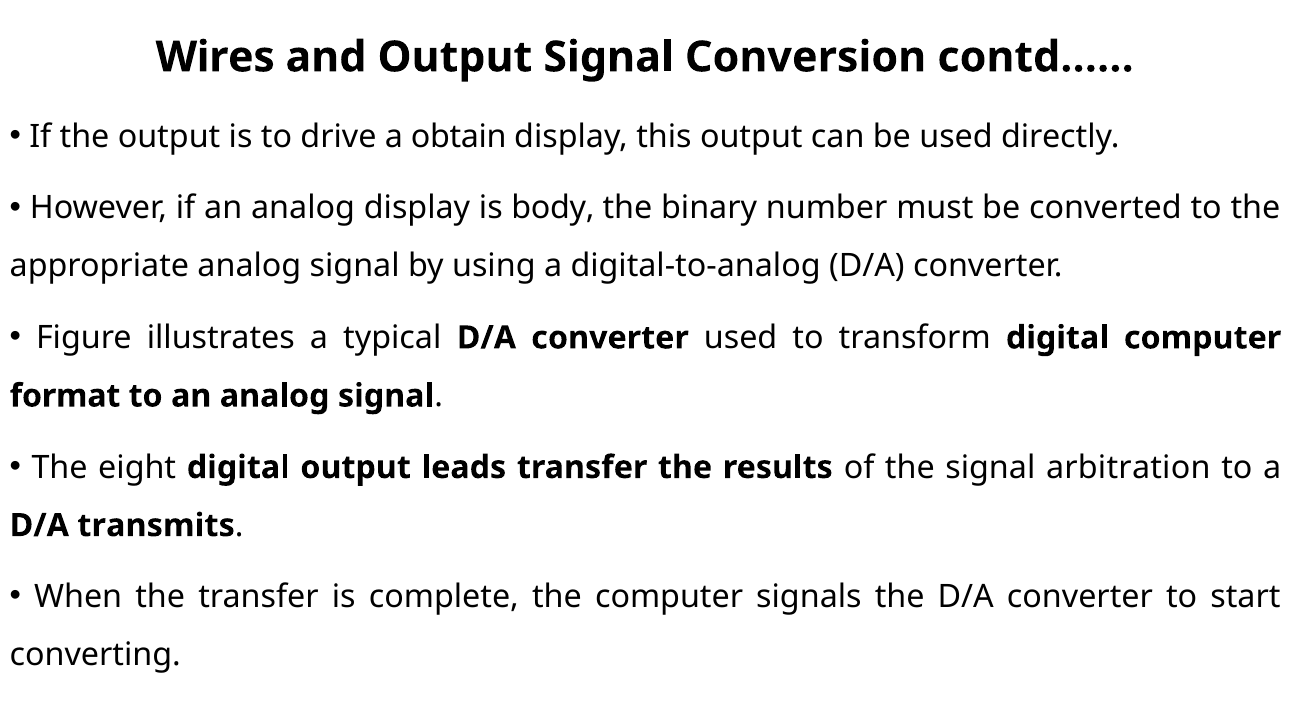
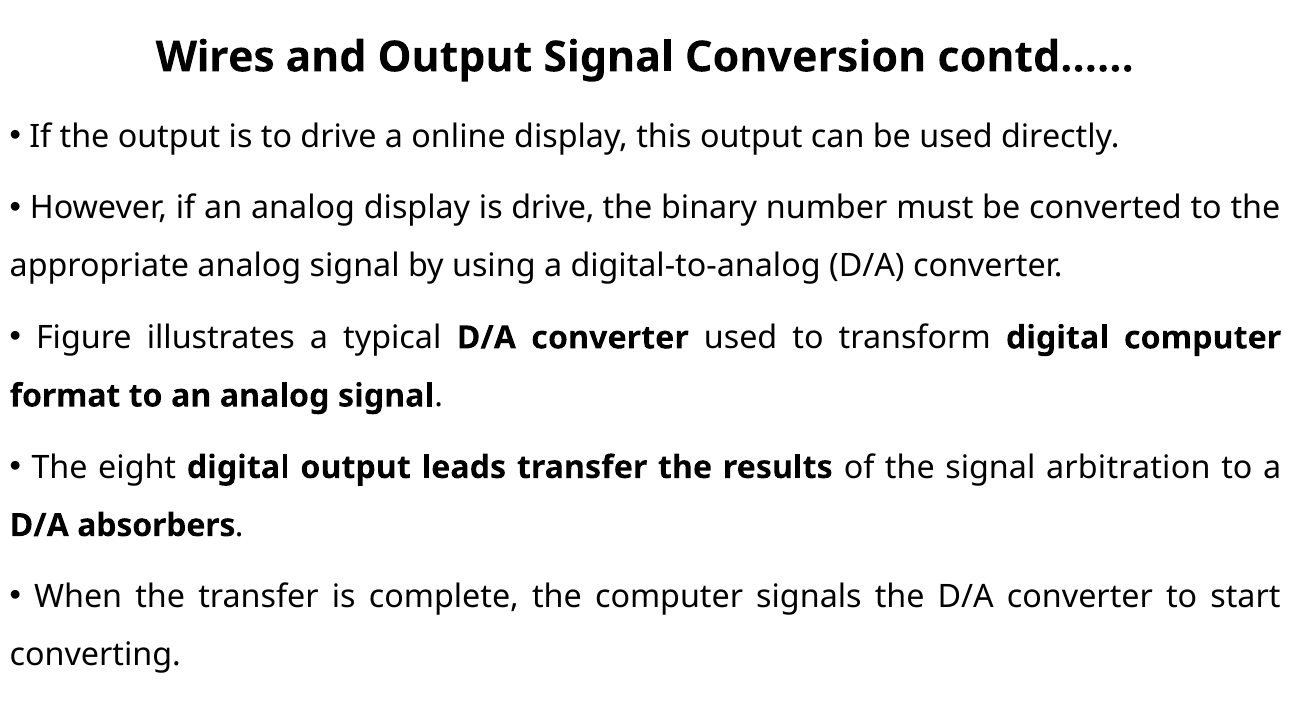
obtain: obtain -> online (459, 137)
is body: body -> drive (553, 208)
transmits: transmits -> absorbers (156, 526)
